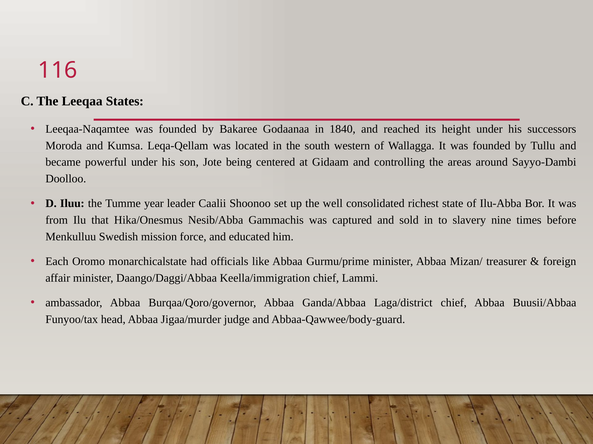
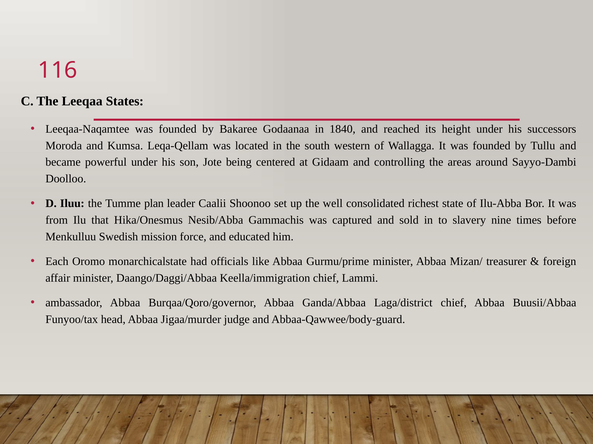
year: year -> plan (154, 204)
